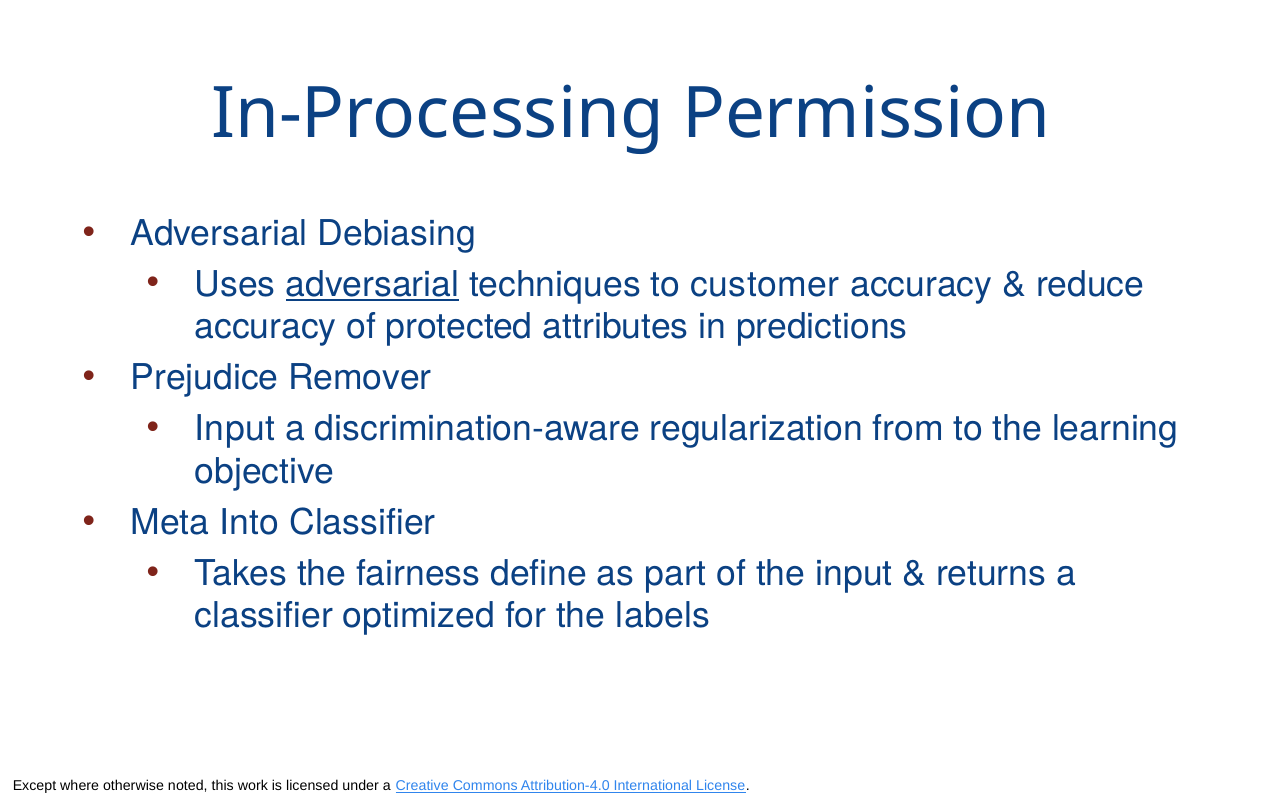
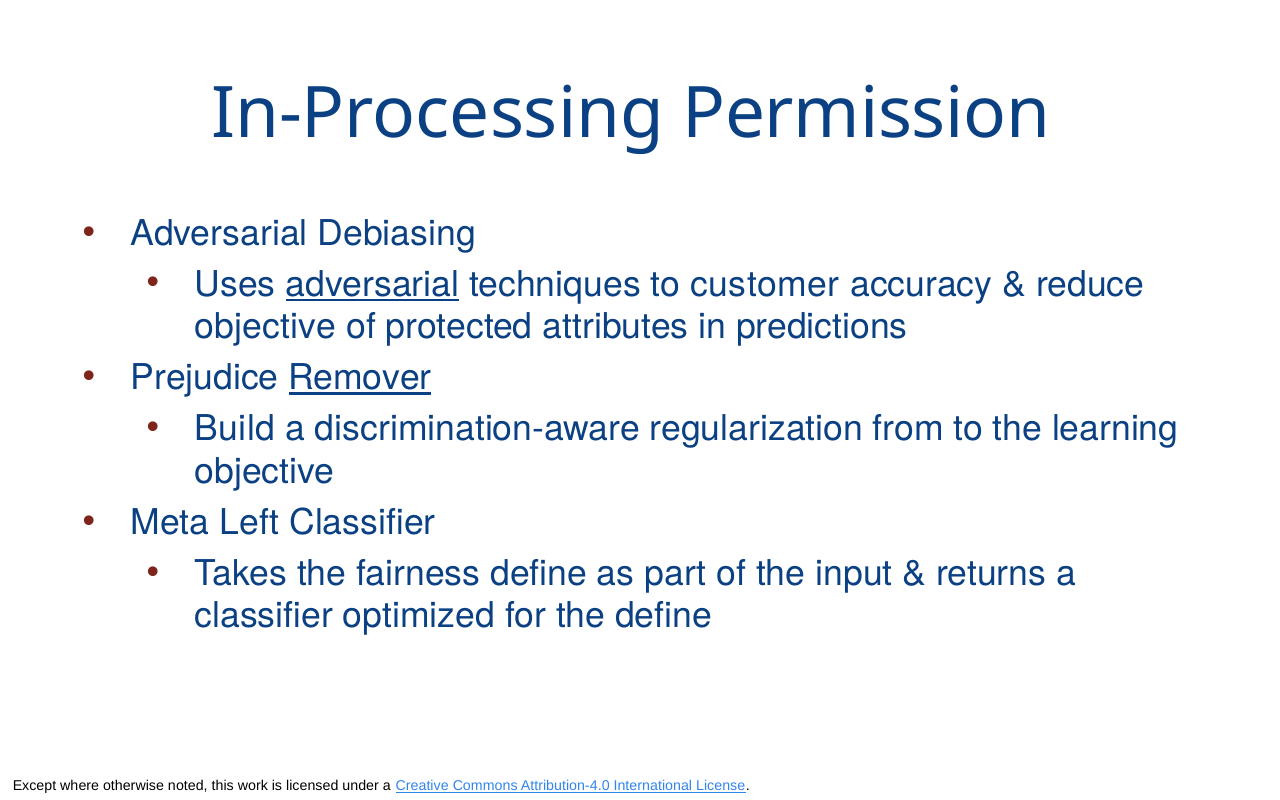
accuracy: accuracy -> objective (266, 327)
Remover underline: none -> present (360, 378)
Input: Input -> Build (235, 429)
Into: Into -> Left (249, 523)
the labels: labels -> define (664, 616)
